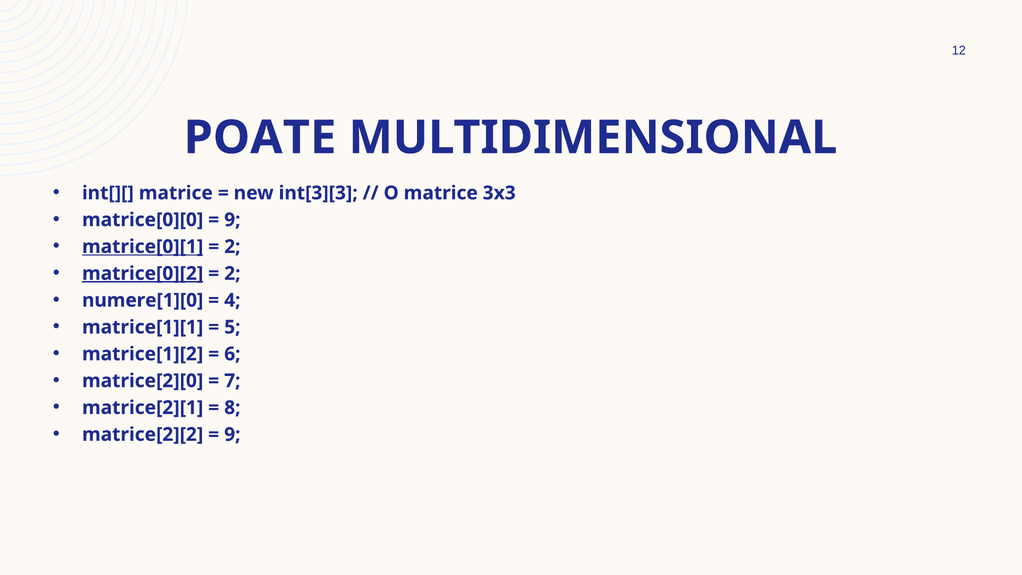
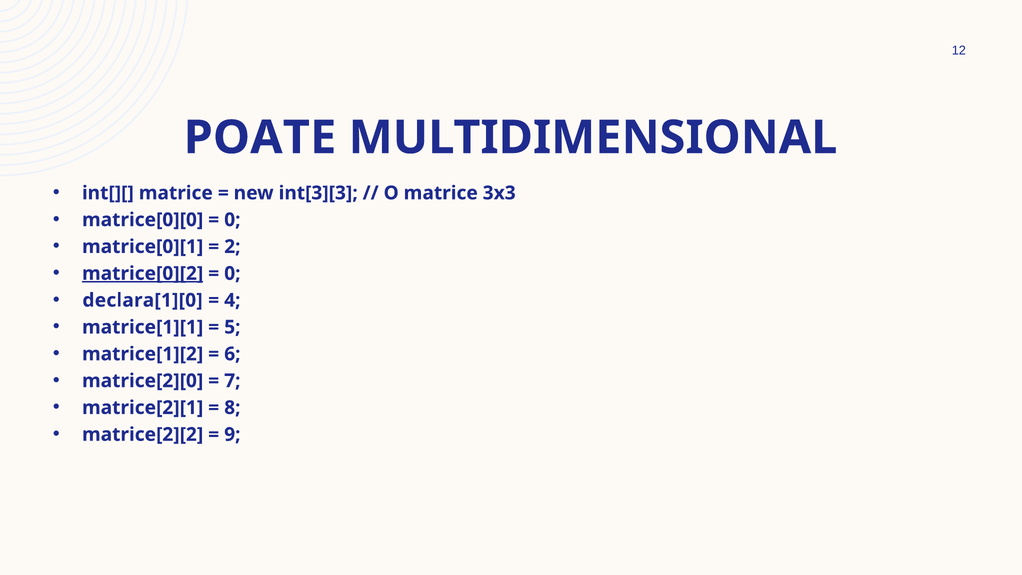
9: 9 -> 0 (232, 220)
matrice[0][1 underline: present -> none (143, 247)
2: 2 -> 0 (232, 273)
numere[1][0: numere[1][0 -> declara[1][0 (143, 300)
